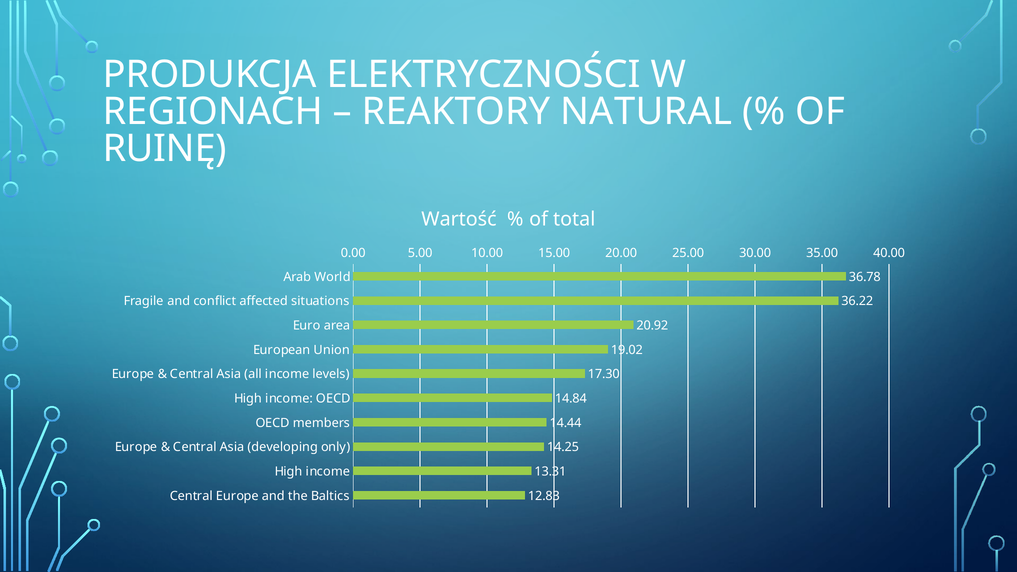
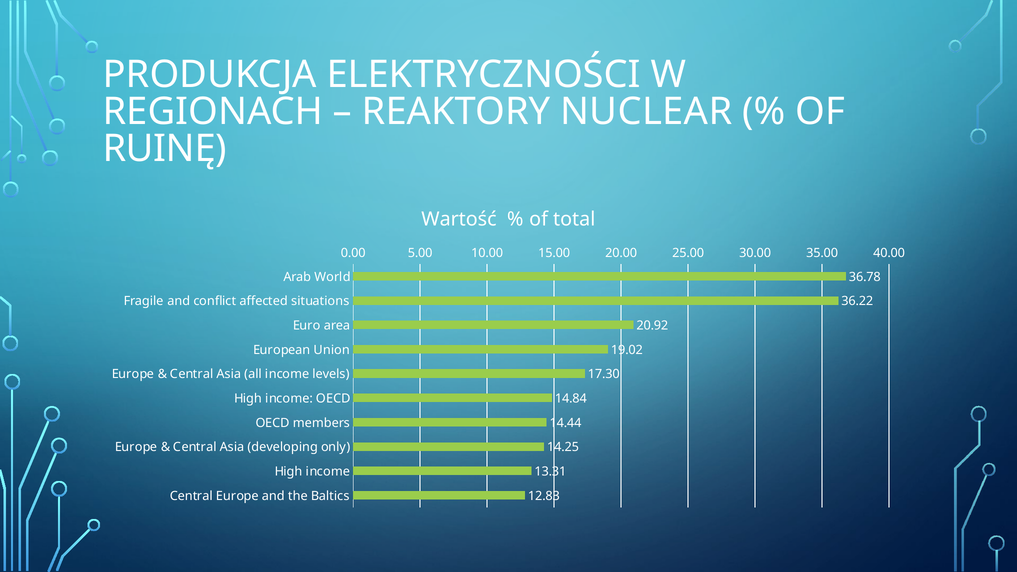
NATURAL: NATURAL -> NUCLEAR (646, 112)
